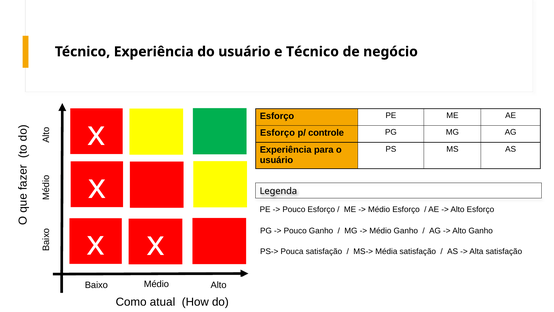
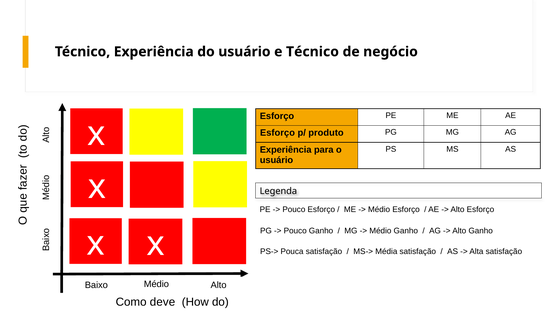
controle: controle -> produto (326, 133)
atual: atual -> deve (163, 302)
